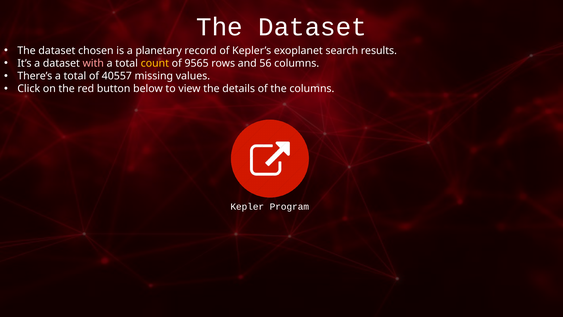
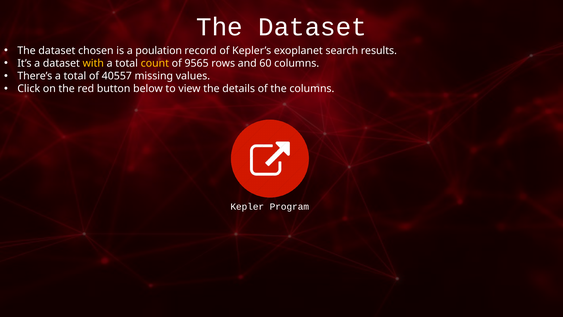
planetary: planetary -> poulation (159, 51)
with colour: pink -> yellow (93, 63)
56: 56 -> 60 (265, 63)
